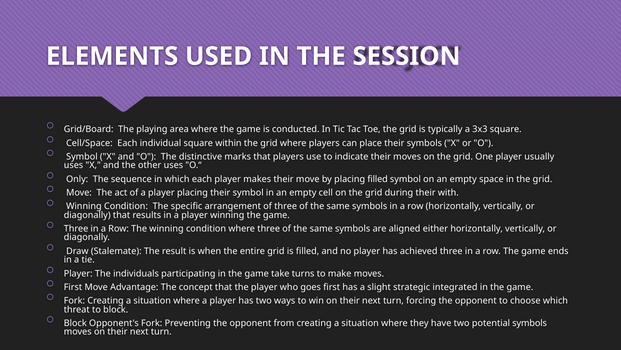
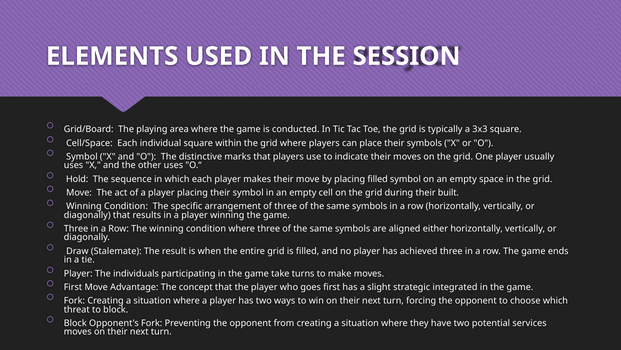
Only: Only -> Hold (77, 179)
with: with -> built (448, 192)
potential symbols: symbols -> services (530, 323)
